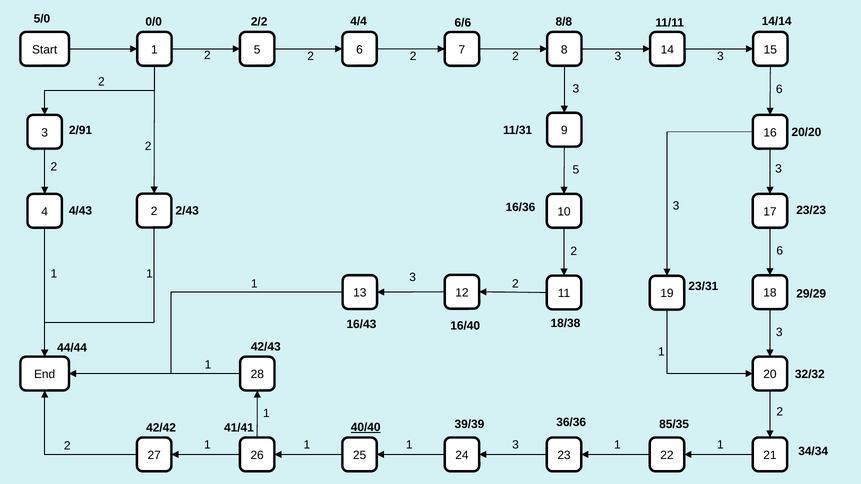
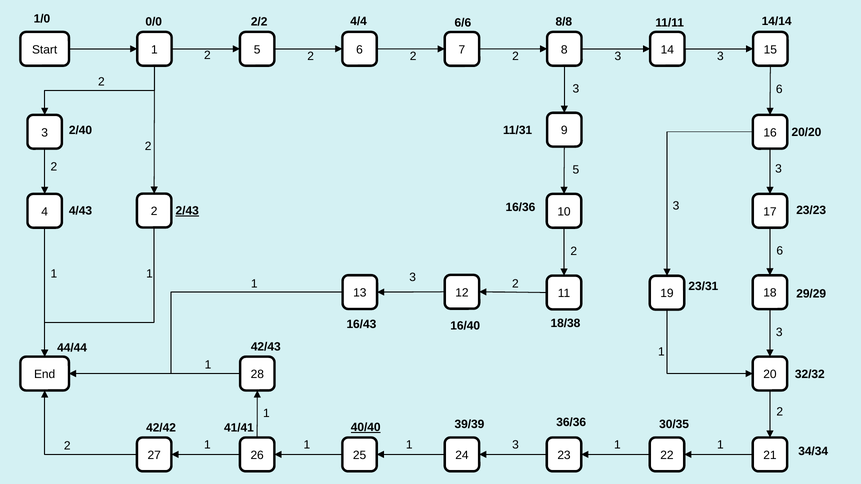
5/0: 5/0 -> 1/0 (42, 19)
2/91: 2/91 -> 2/40 (80, 130)
2/43 underline: none -> present (187, 211)
85/35: 85/35 -> 30/35 (674, 425)
